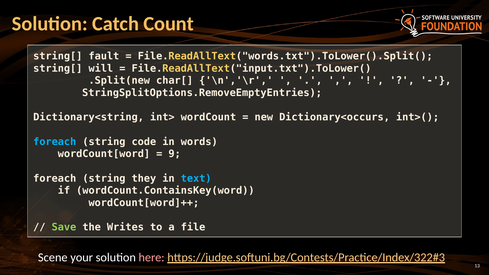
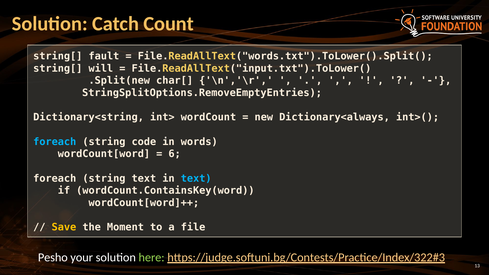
Dictionary<occurs: Dictionary<occurs -> Dictionary<always (335, 117)
9: 9 -> 6 (175, 154)
string they: they -> text (144, 178)
Save colour: light green -> yellow (64, 227)
Writes: Writes -> Moment (125, 227)
Scene: Scene -> Pesho (53, 257)
here colour: pink -> light green (152, 257)
